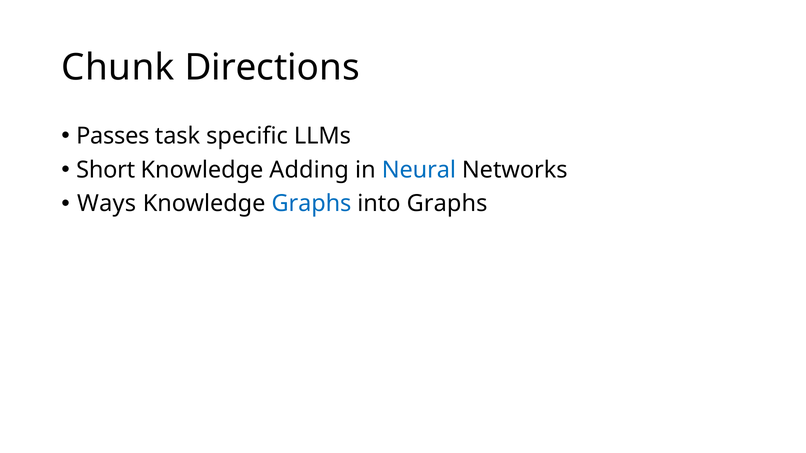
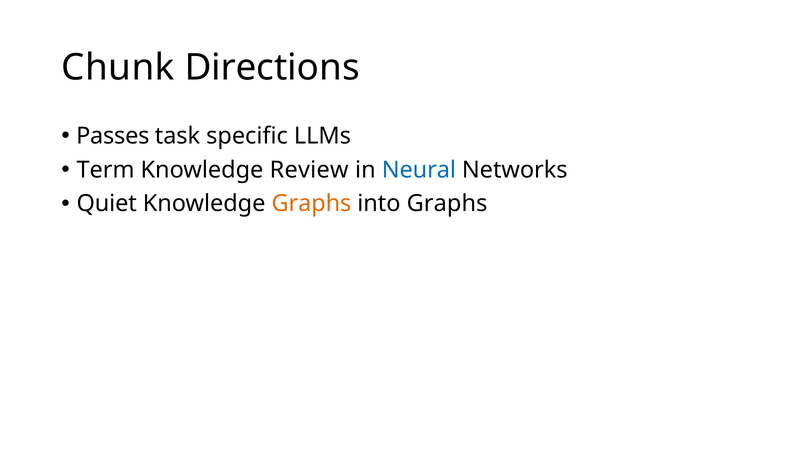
Short: Short -> Term (106, 170)
Adding: Adding -> Review (309, 170)
Ways: Ways -> Quiet (107, 204)
Graphs colour: blue -> orange (311, 204)
